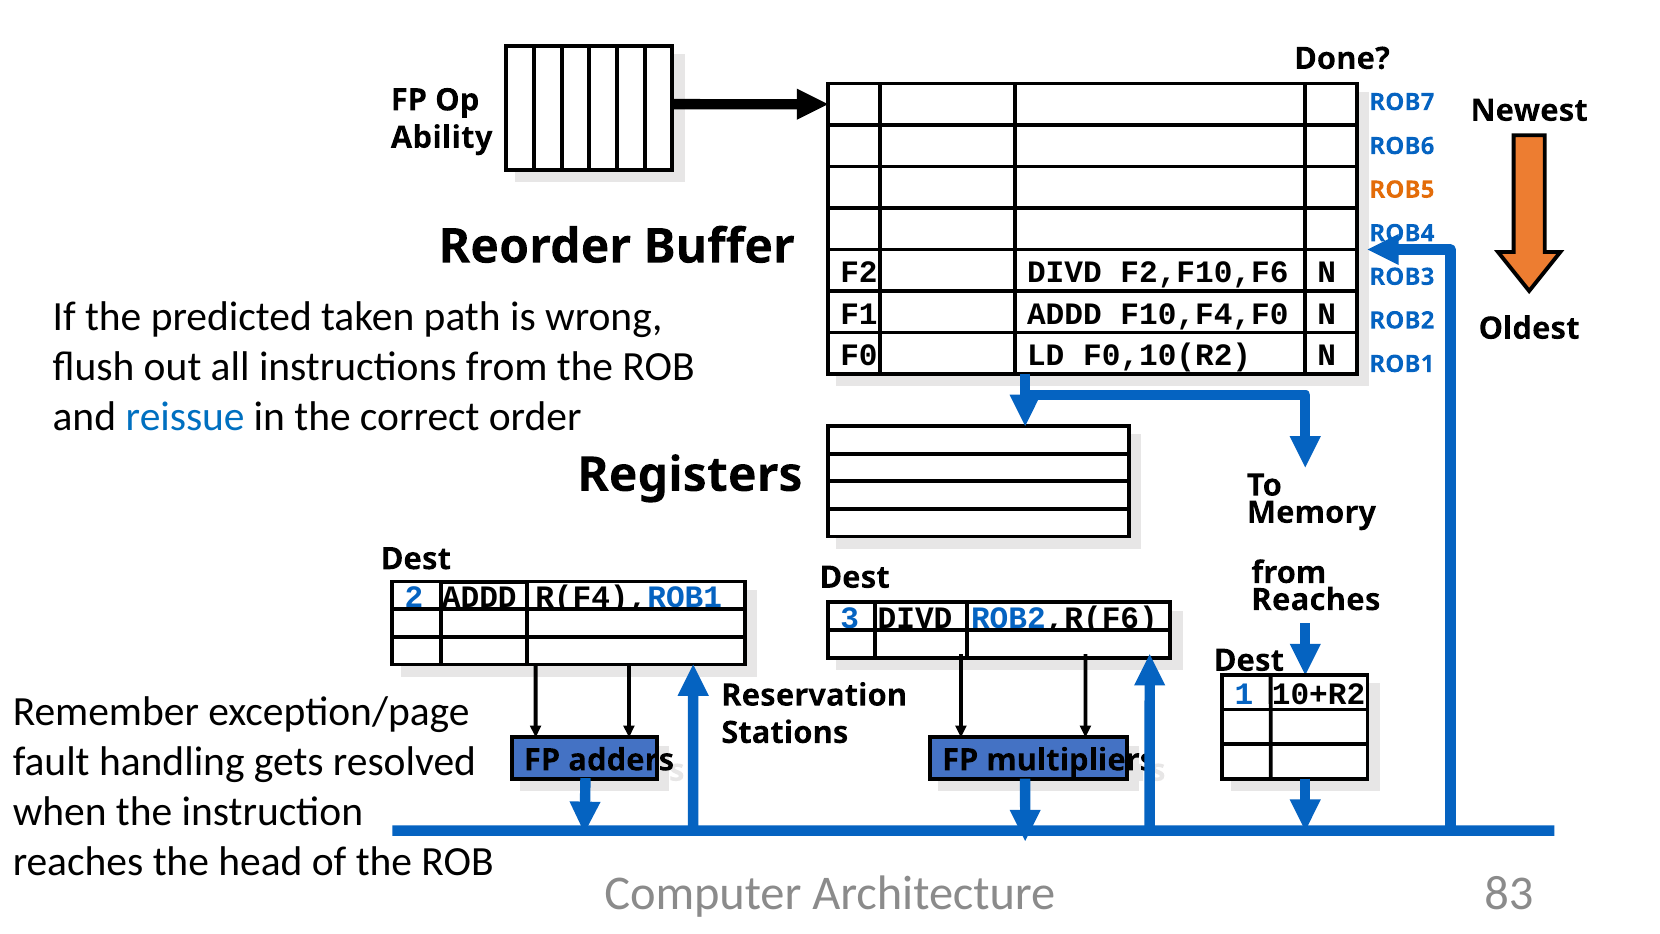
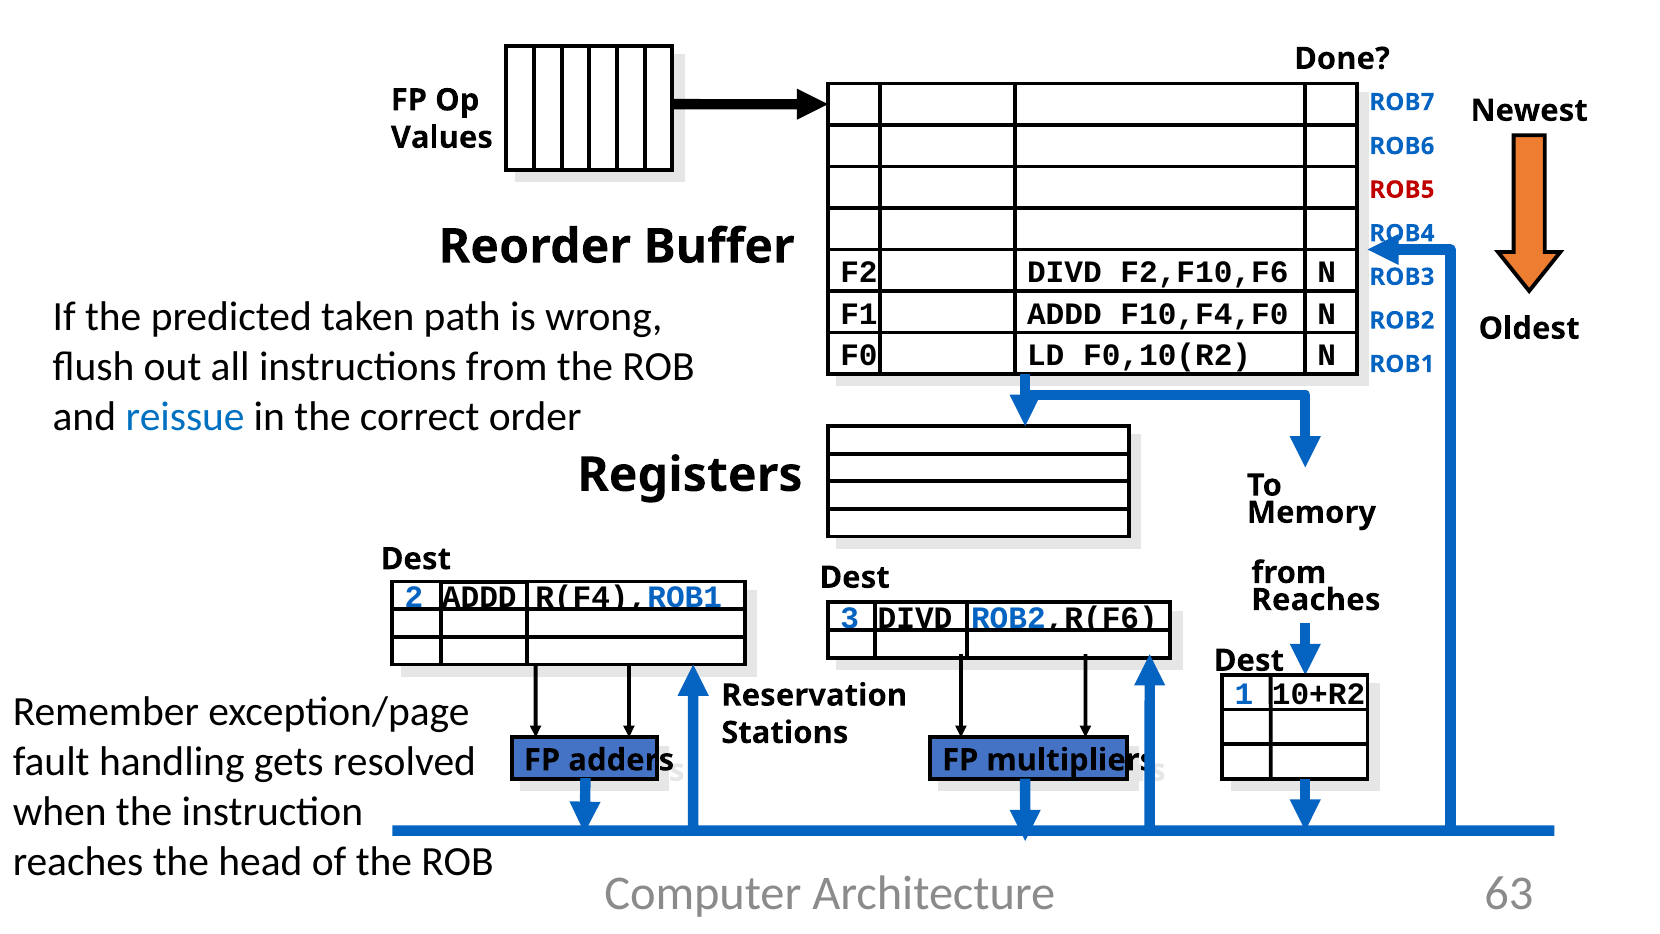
Ability: Ability -> Values (442, 138)
ROB5 colour: orange -> red (1402, 190)
83: 83 -> 63 (1509, 893)
